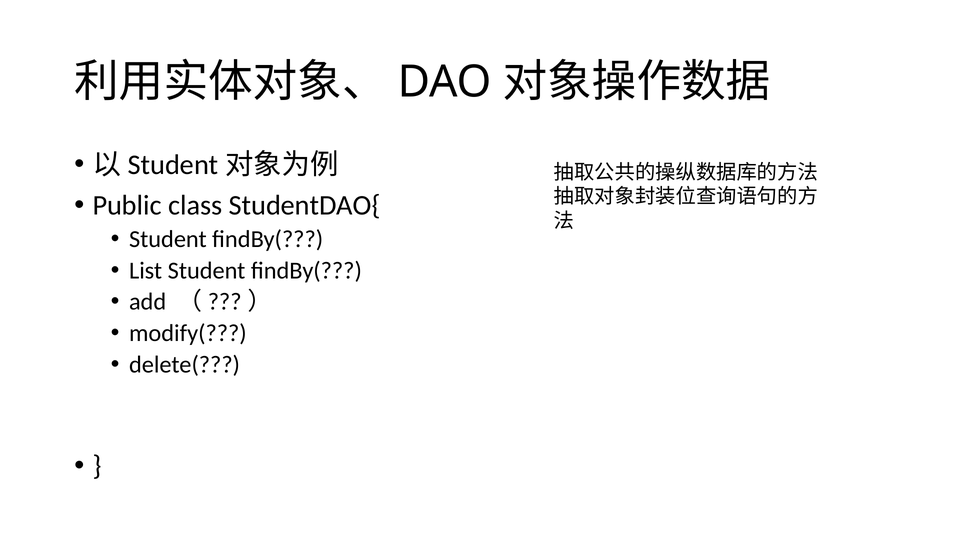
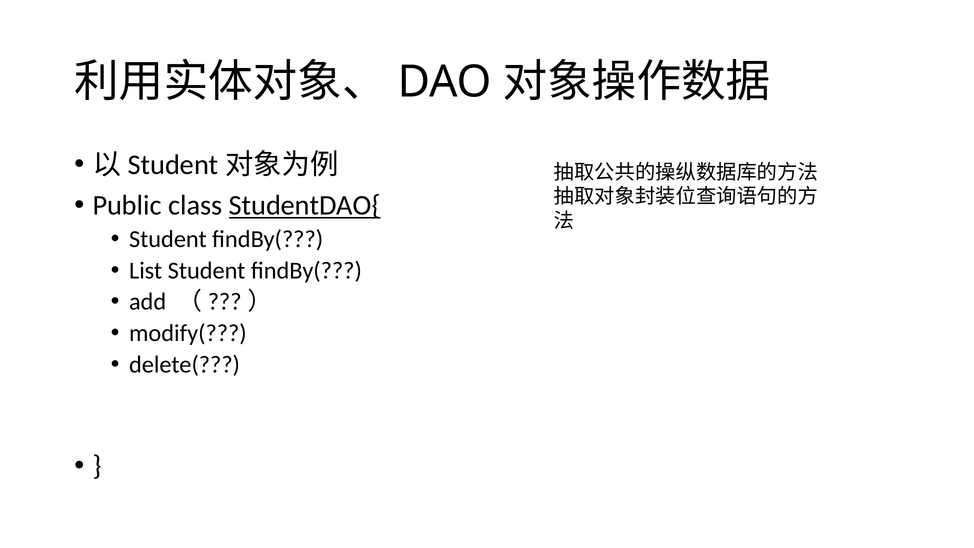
StudentDAO{ underline: none -> present (305, 206)
